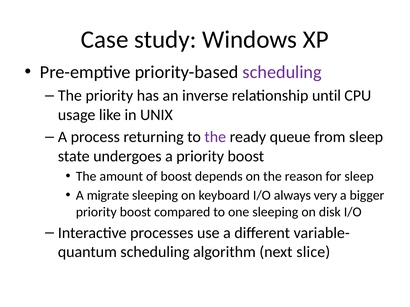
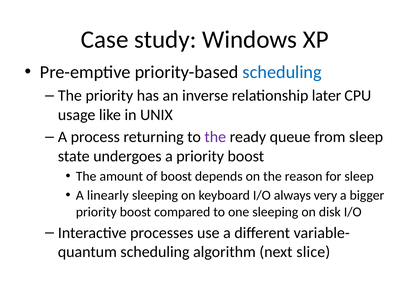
scheduling colour: purple -> blue (282, 72)
until: until -> later (327, 96)
migrate: migrate -> linearly (108, 196)
